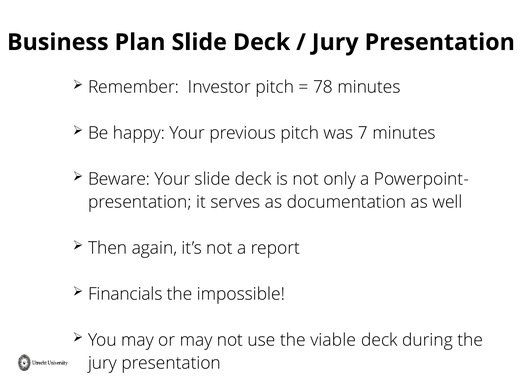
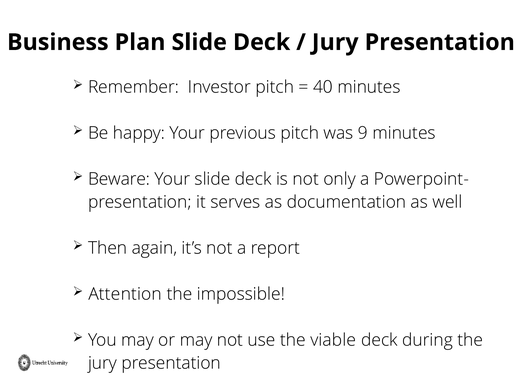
78: 78 -> 40 (323, 87)
7: 7 -> 9 (363, 133)
Financials: Financials -> Attention (125, 294)
